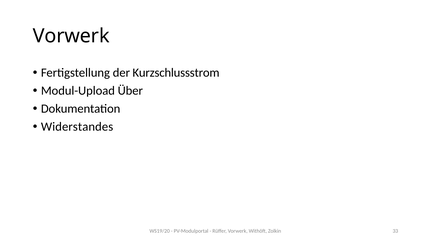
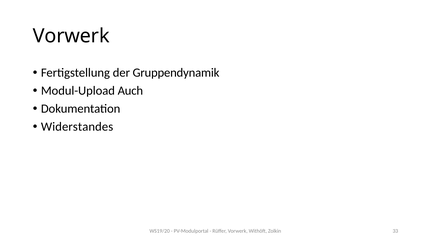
Kurzschlussstrom: Kurzschlussstrom -> Gruppendynamik (176, 73)
Über: Über -> Auch (130, 91)
